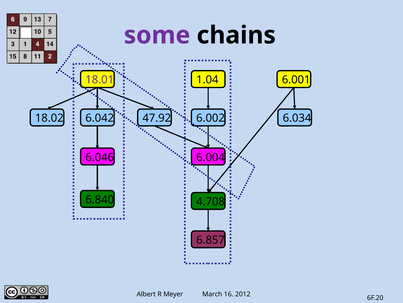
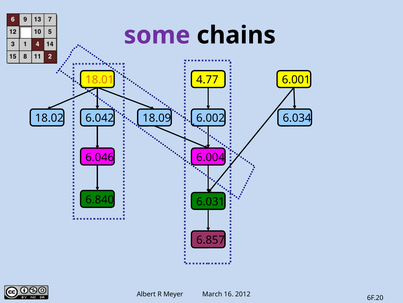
18.01 colour: purple -> orange (100, 80)
1.04: 1.04 -> 4.77 (207, 80)
47.92: 47.92 -> 18.09 (157, 118)
4.708: 4.708 -> 6.031 (211, 201)
